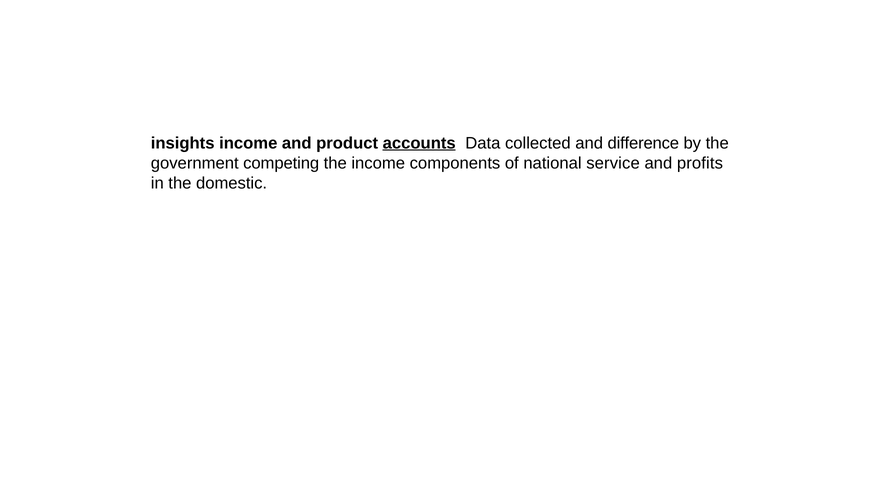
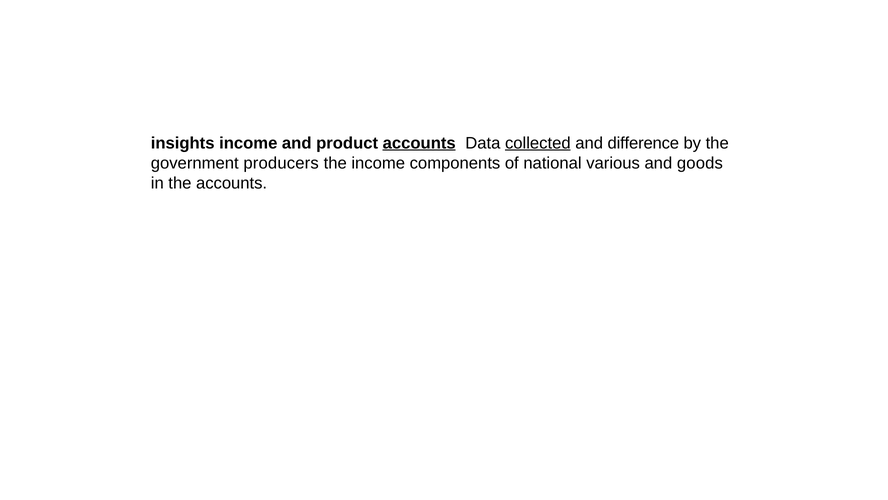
collected underline: none -> present (538, 143)
competing: competing -> producers (281, 163)
service: service -> various (613, 163)
profits: profits -> goods (700, 163)
the domestic: domestic -> accounts (232, 183)
